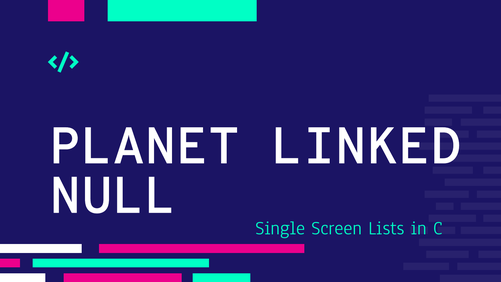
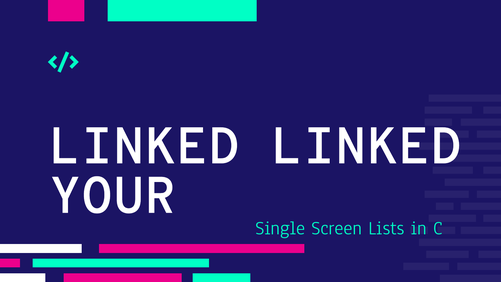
PLANET: PLANET -> LINKED (145, 146)
NULL: NULL -> YOUR (113, 196)
